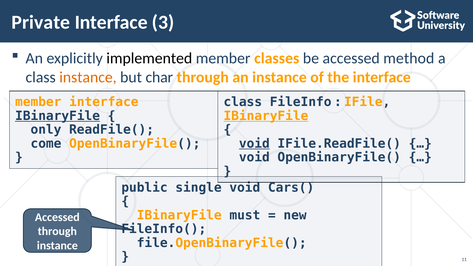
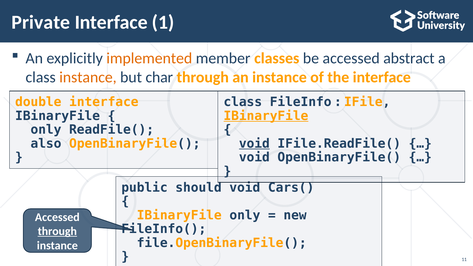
3: 3 -> 1 (163, 22)
implemented colour: black -> orange (149, 58)
method: method -> abstract (409, 58)
member: member -> double (38, 102)
IBinaryFile underline: present -> none (58, 116)
come: come -> also (46, 144)
single: single -> should (199, 188)
IBinaryFile must: must -> only (245, 215)
through underline: none -> present (57, 231)
